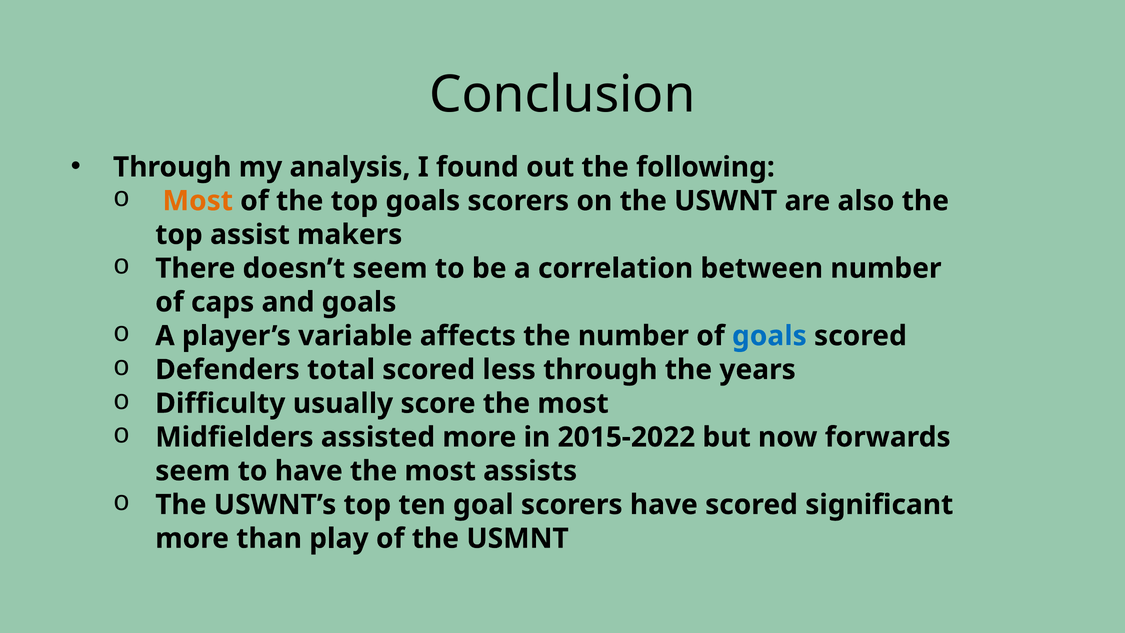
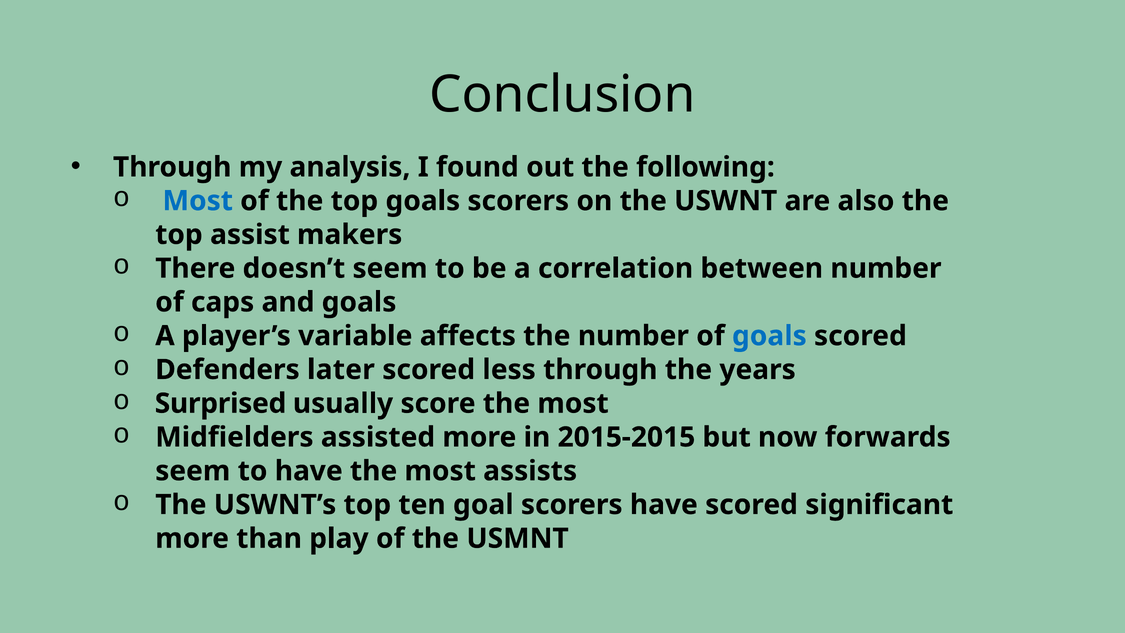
Most colour: orange -> blue (198, 201)
total: total -> later (341, 370)
Difficulty: Difficulty -> Surprised (221, 403)
2015-2022: 2015-2022 -> 2015-2015 (626, 437)
